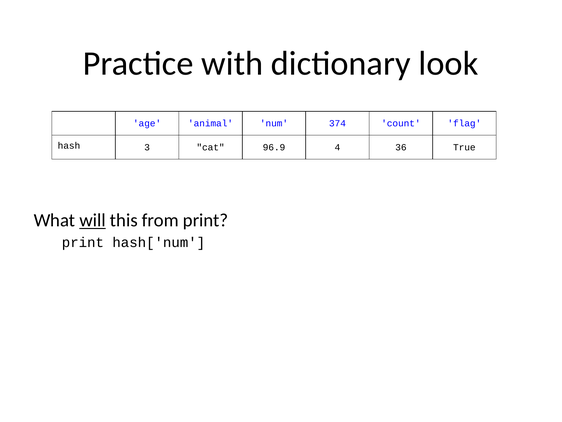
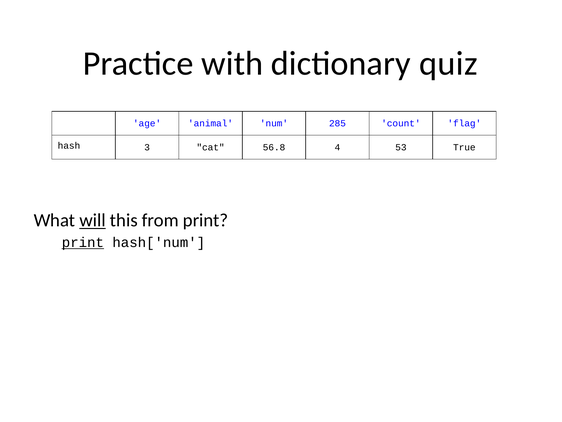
look: look -> quiz (448, 63)
374: 374 -> 285 (337, 123)
96.9: 96.9 -> 56.8 (274, 147)
36: 36 -> 53 (401, 147)
print underline: none -> present (83, 242)
